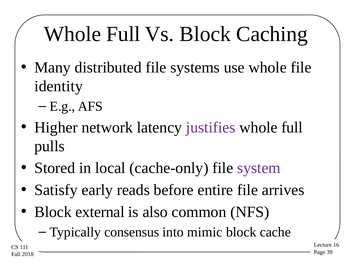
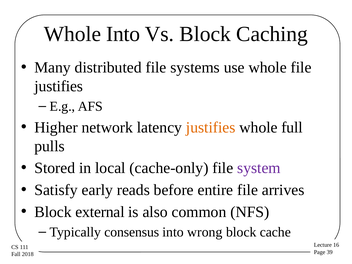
Full: Full -> Into (123, 34)
identity: identity -> justifies (59, 86)
justifies colour: purple -> orange (211, 127)
mimic: mimic -> wrong (205, 232)
